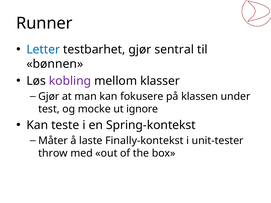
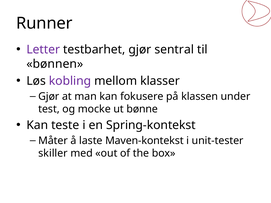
Letter colour: blue -> purple (43, 50)
ignore: ignore -> bønne (142, 109)
Finally-kontekst: Finally-kontekst -> Maven-kontekst (144, 141)
throw: throw -> skiller (53, 153)
